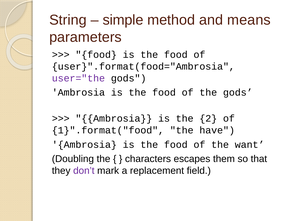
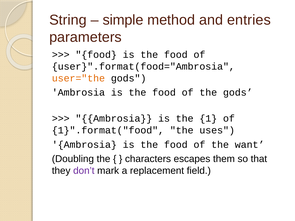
means: means -> entries (249, 20)
user="the colour: purple -> orange (78, 78)
2: 2 -> 1 (208, 119)
have: have -> uses (217, 130)
